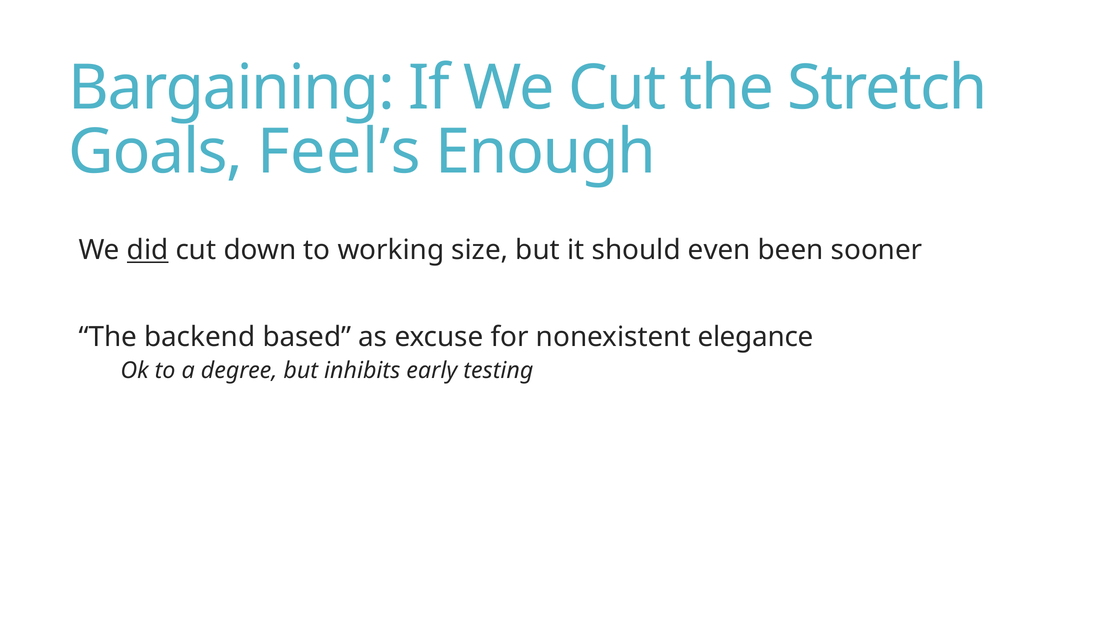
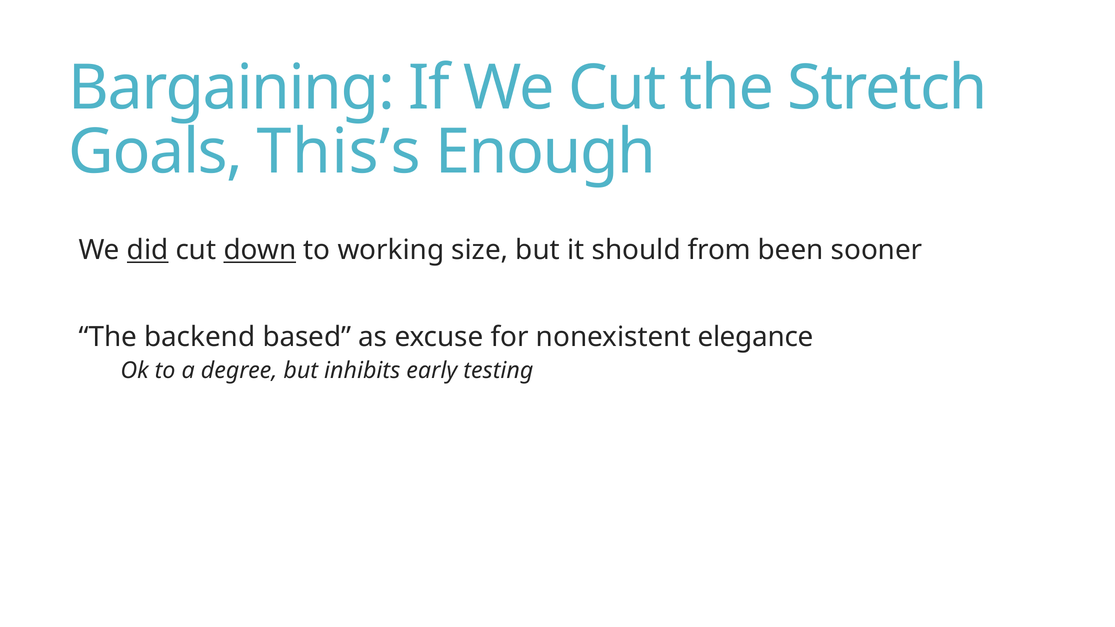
Feel’s: Feel’s -> This’s (339, 152)
down underline: none -> present (260, 250)
even: even -> from (719, 250)
